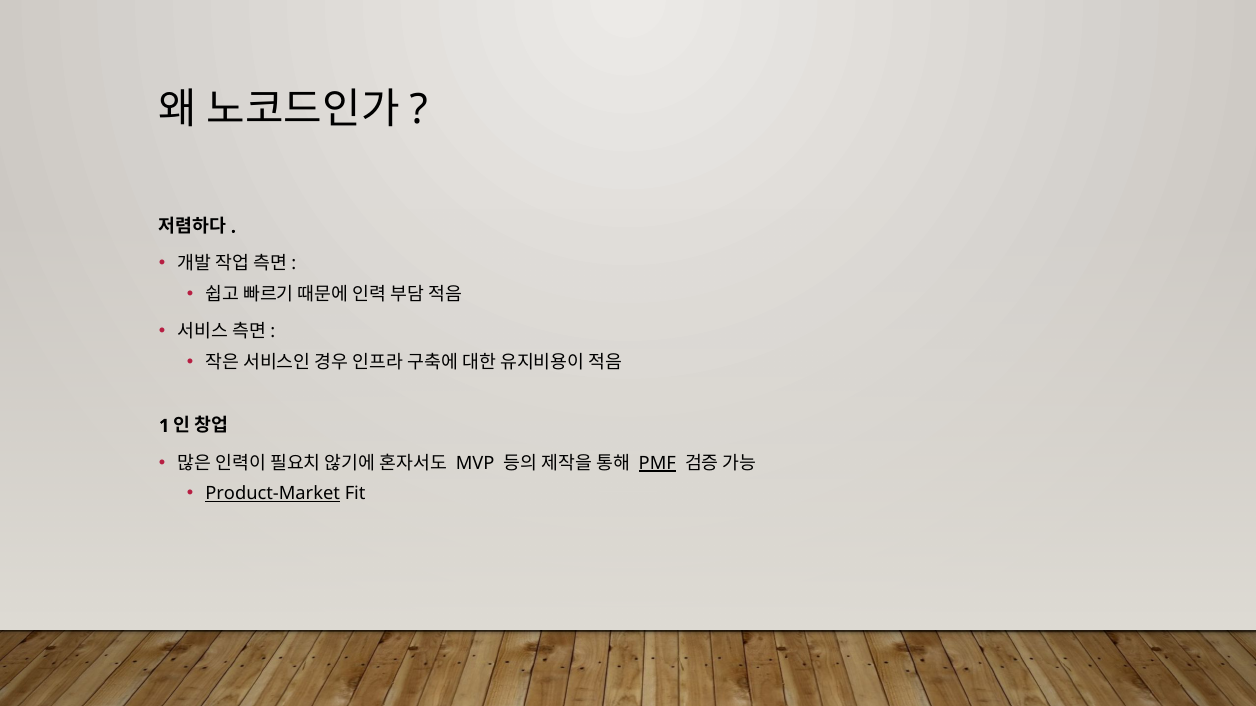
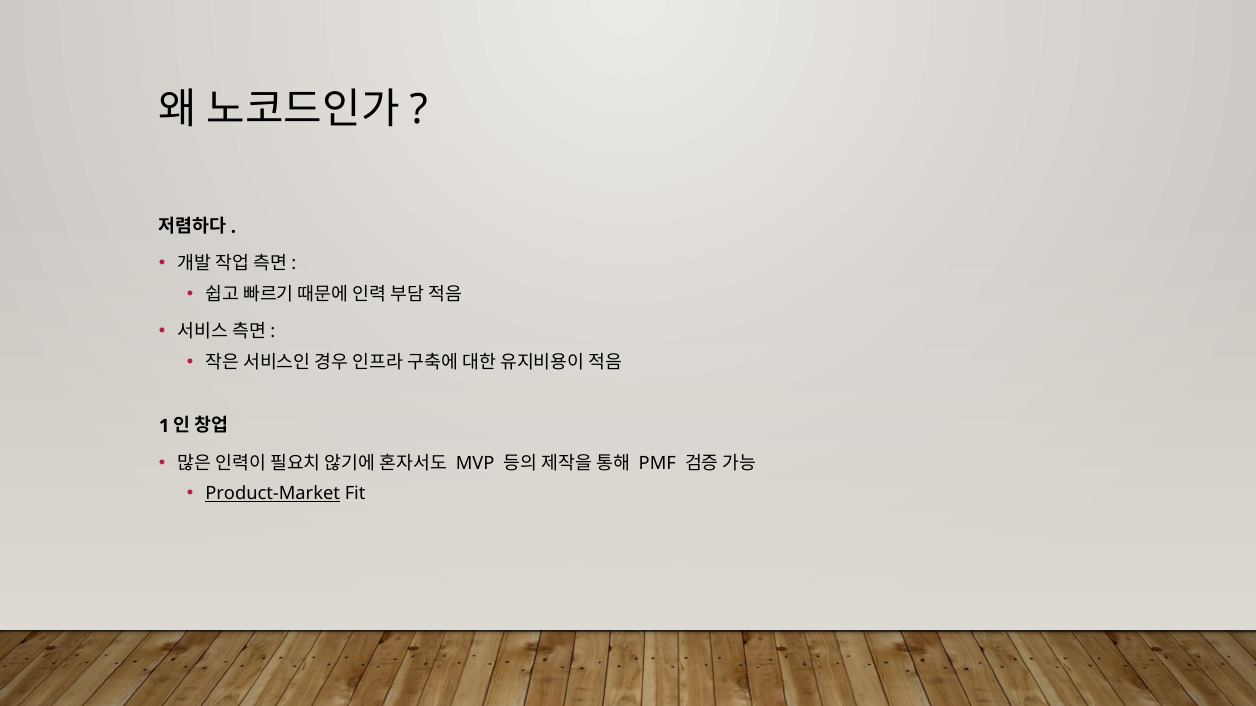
PMF underline: present -> none (657, 463)
